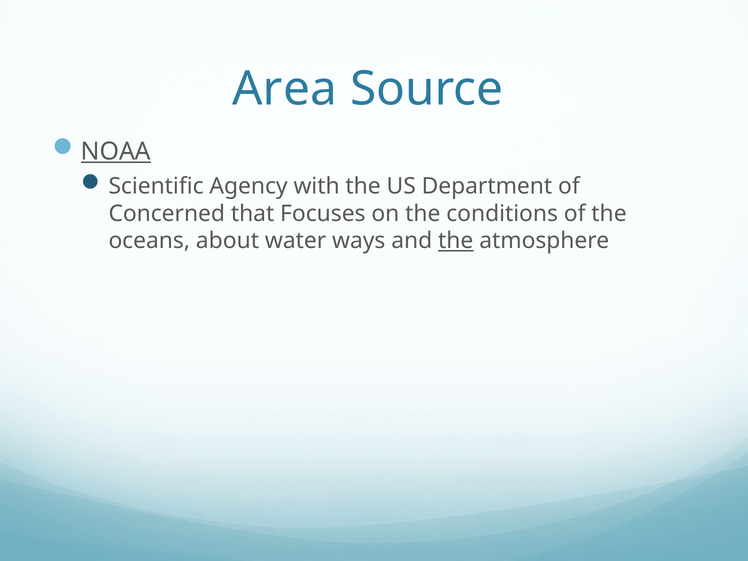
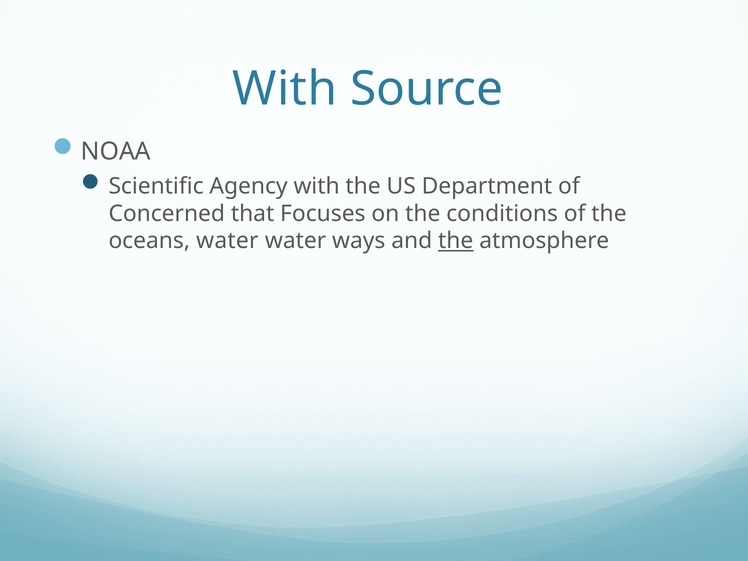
Area: Area -> With (285, 89)
NOAA underline: present -> none (116, 151)
oceans about: about -> water (227, 241)
